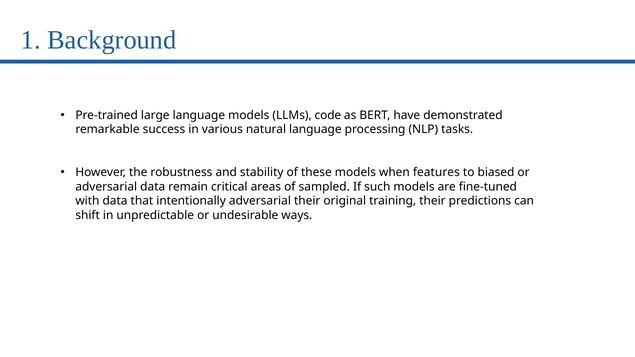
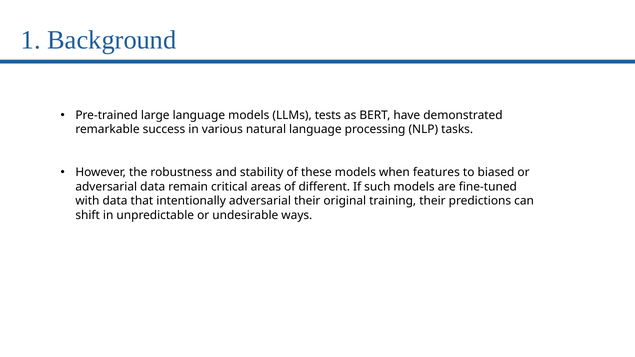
code: code -> tests (328, 115)
sampled: sampled -> different (324, 187)
